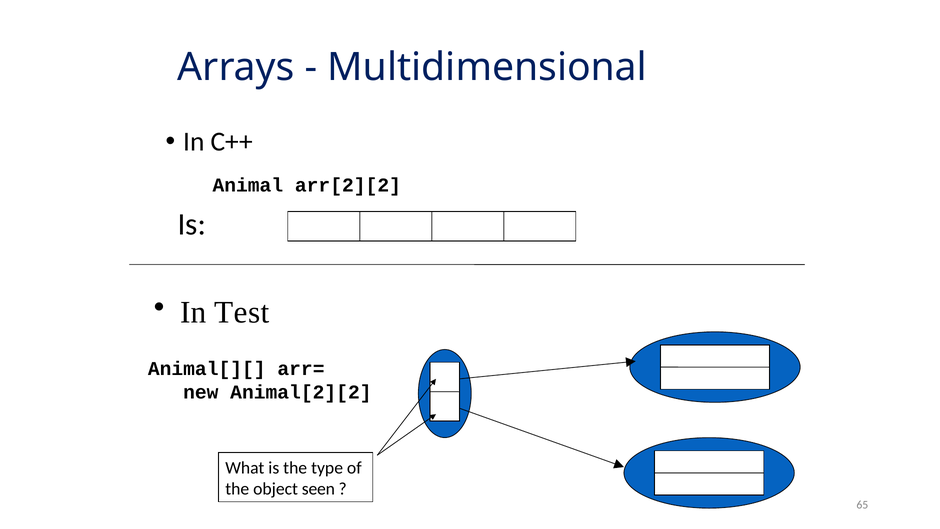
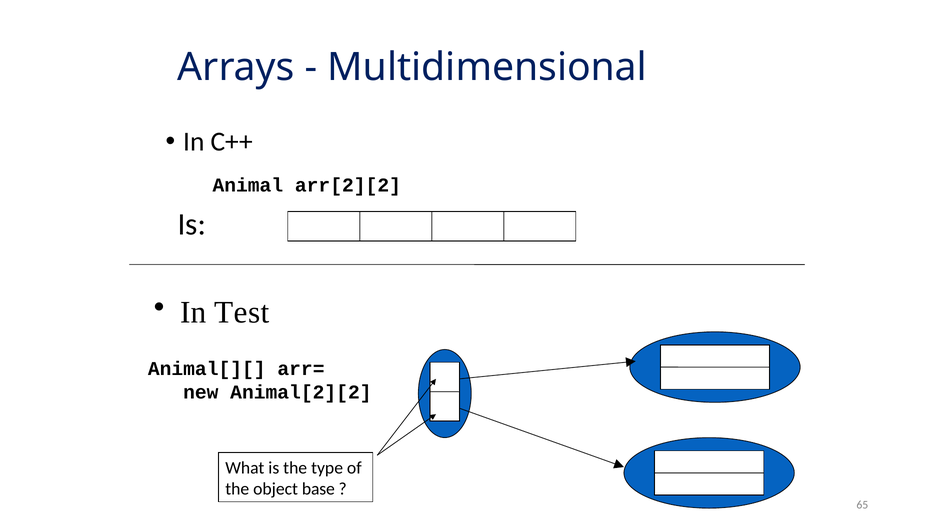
seen: seen -> base (318, 489)
